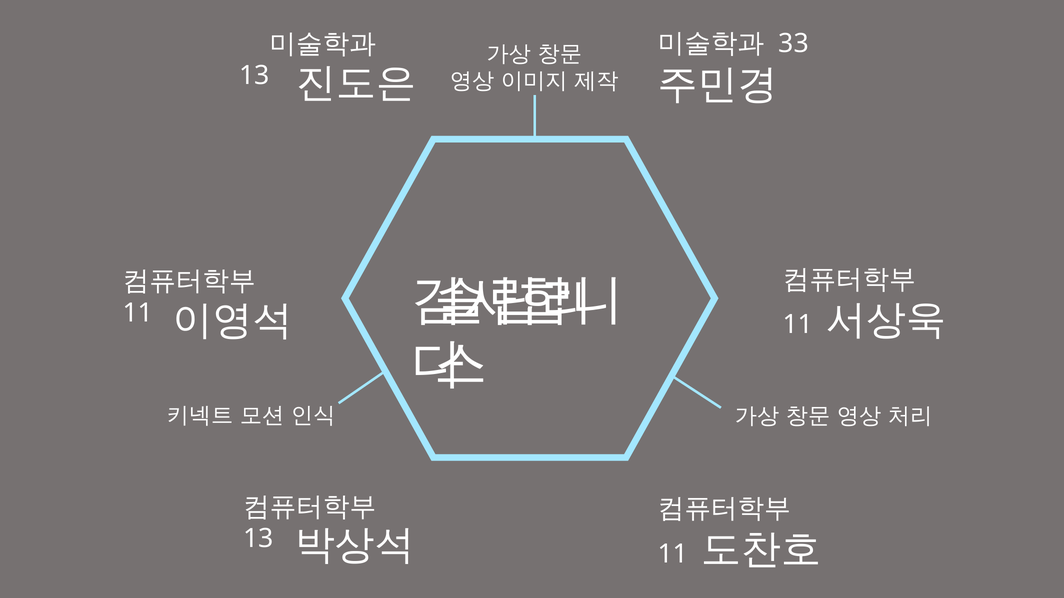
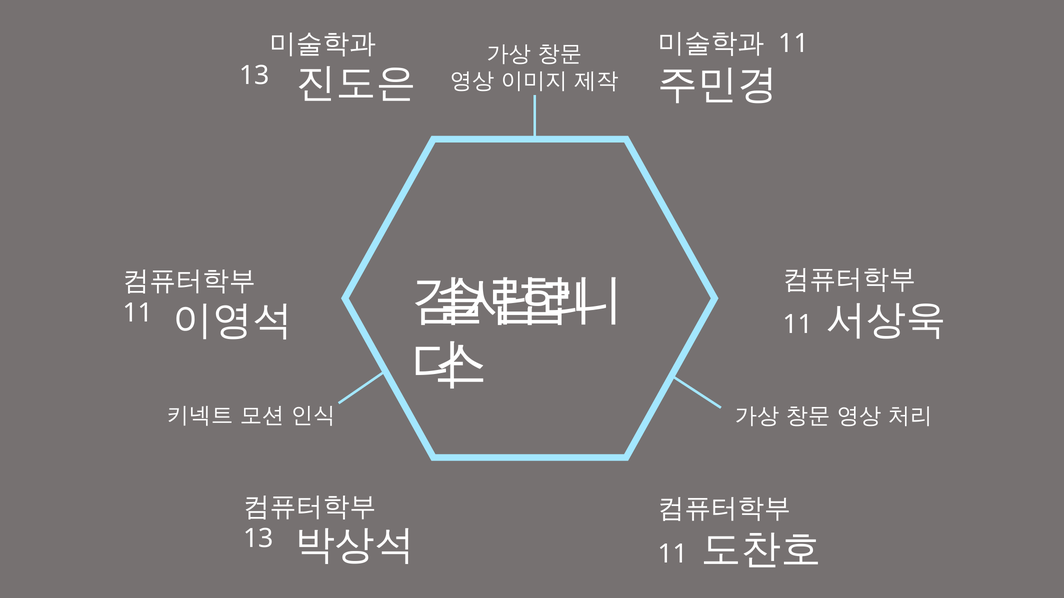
33: 33 -> 11 (794, 44)
